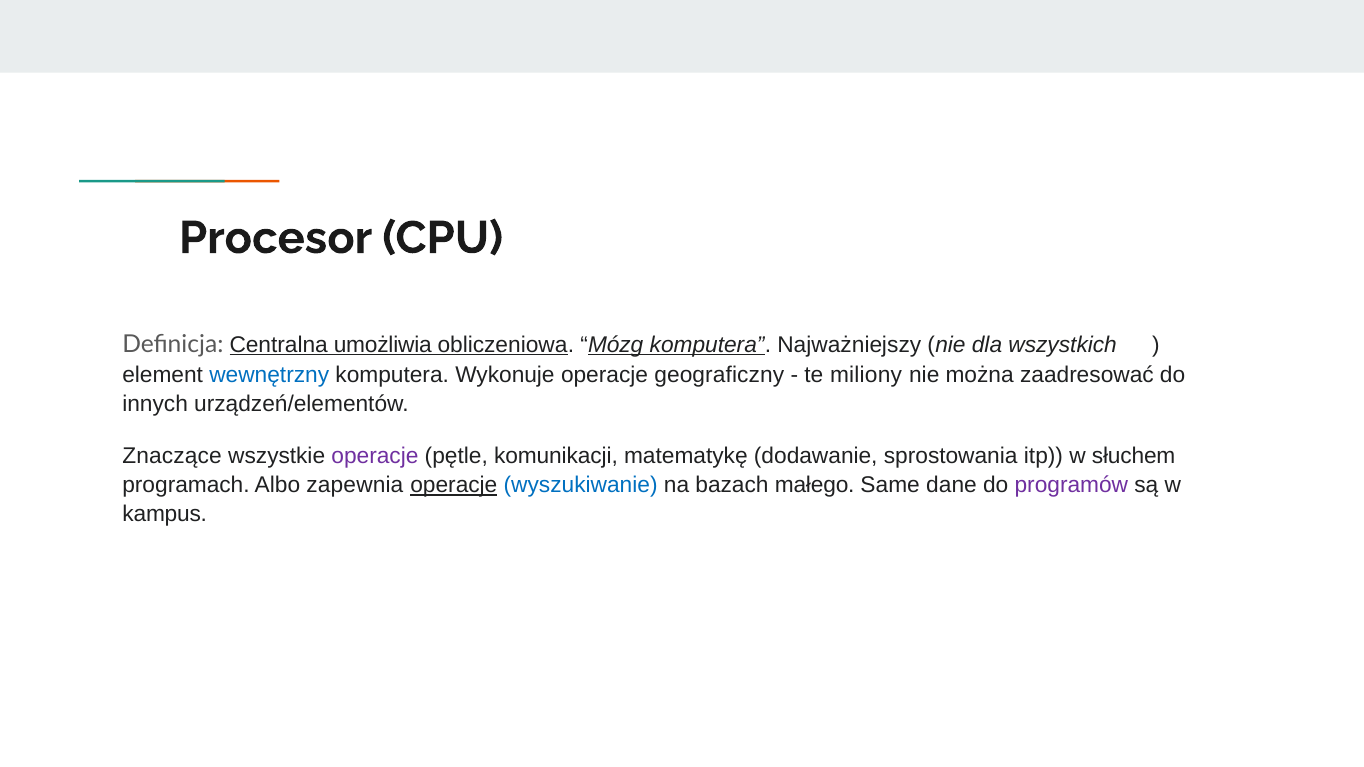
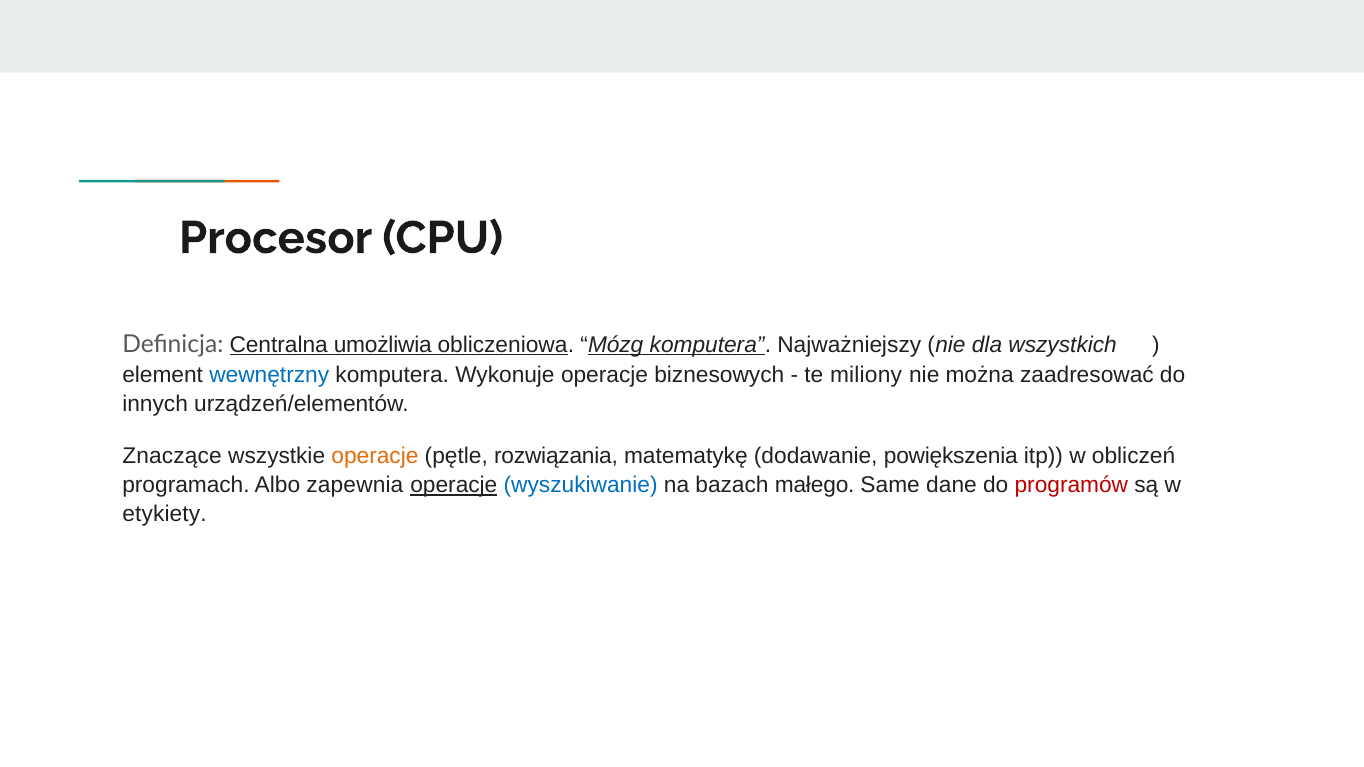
geograficzny: geograficzny -> biznesowych (719, 375)
operacje colour: purple -> orange (375, 456)
komunikacji: komunikacji -> rozwiązania (556, 456)
sprostowania: sprostowania -> powiększenia (951, 456)
słuchem: słuchem -> obliczeń (1134, 456)
programów colour: purple -> red (1071, 485)
kampus: kampus -> etykiety (165, 514)
